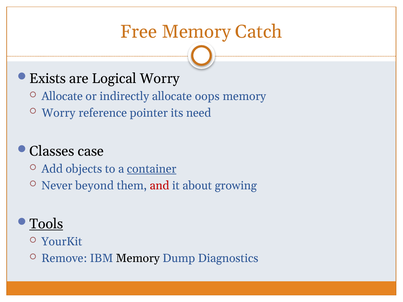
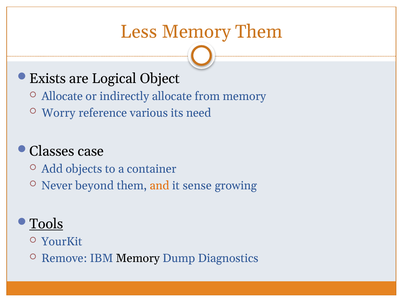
Free: Free -> Less (139, 32)
Memory Catch: Catch -> Them (259, 32)
Logical Worry: Worry -> Object (160, 79)
oops: oops -> from (207, 96)
pointer: pointer -> various (149, 113)
container underline: present -> none (152, 169)
and colour: red -> orange (160, 186)
about: about -> sense (197, 186)
